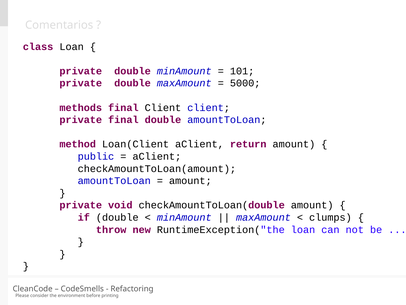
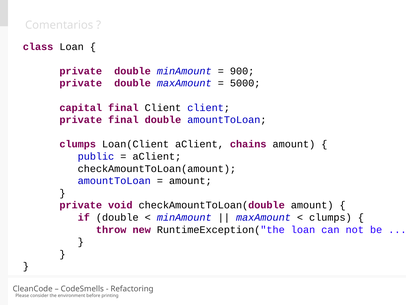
101: 101 -> 900 (242, 71)
methods: methods -> capital (81, 107)
method: method -> clumps (78, 144)
return: return -> chains (248, 144)
